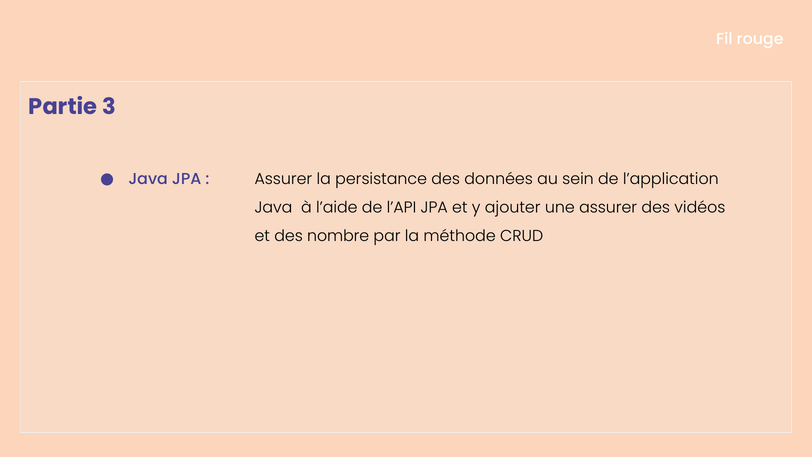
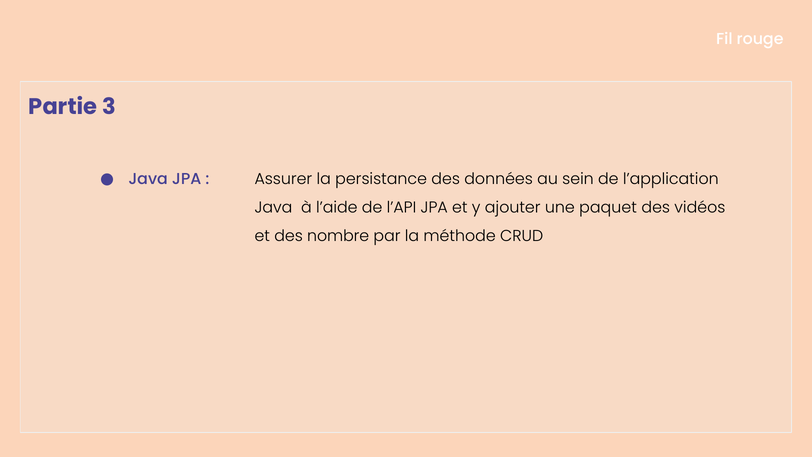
une assurer: assurer -> paquet (608, 208)
